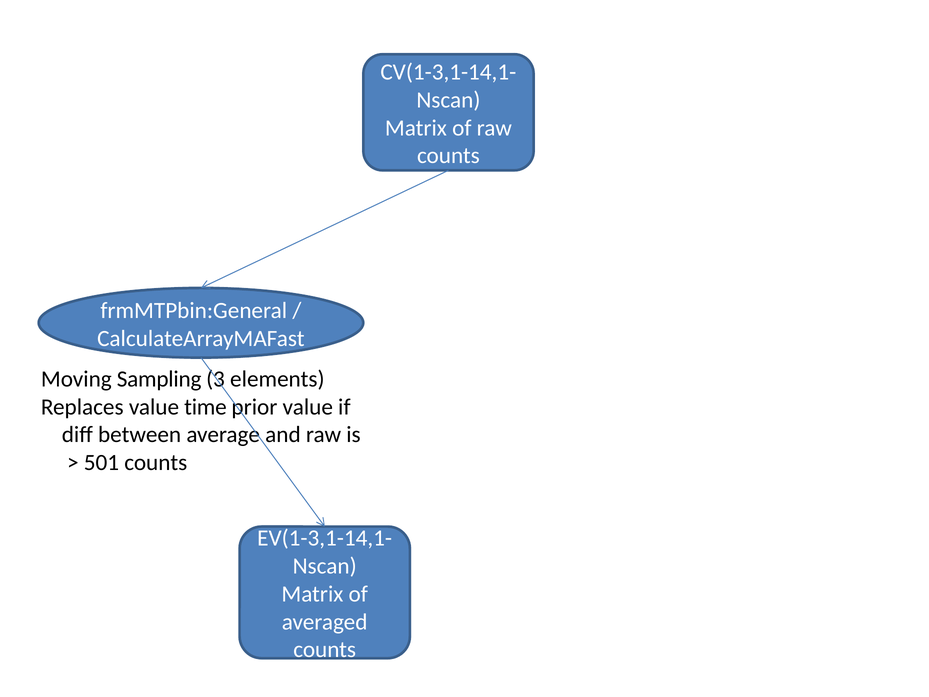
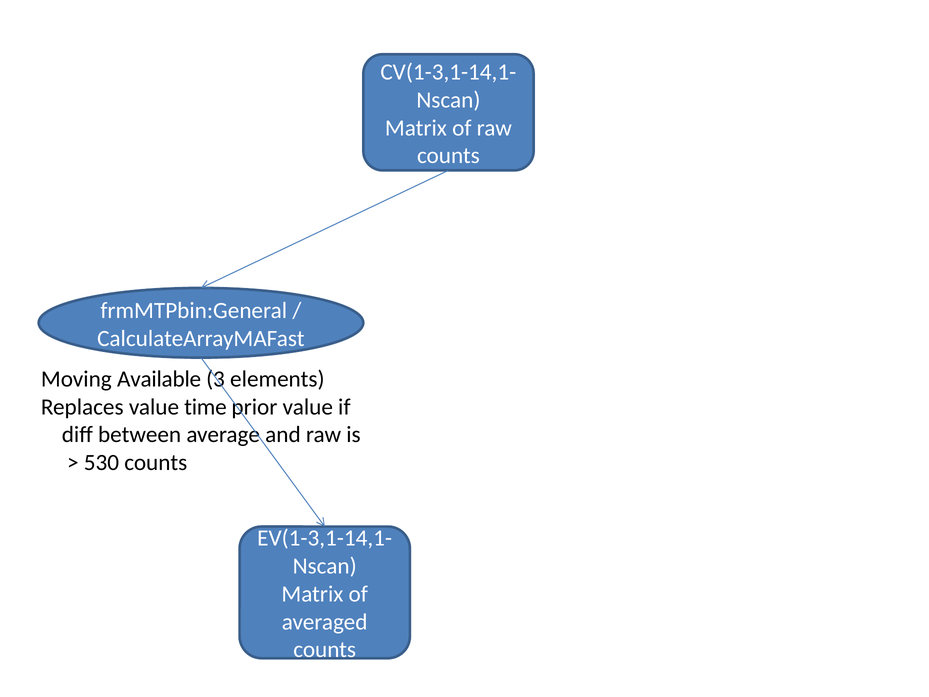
Sampling: Sampling -> Available (159, 379)
501: 501 -> 530 (101, 462)
